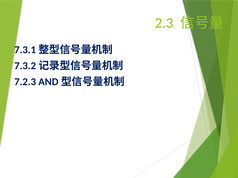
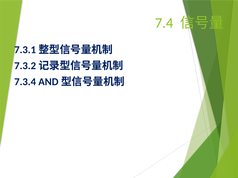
2.3: 2.3 -> 7.4 (164, 23)
7.2.3: 7.2.3 -> 7.3.4 (25, 82)
